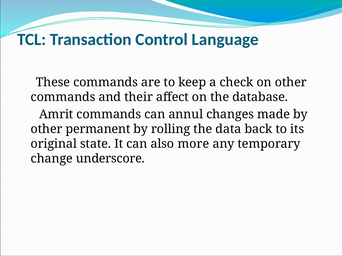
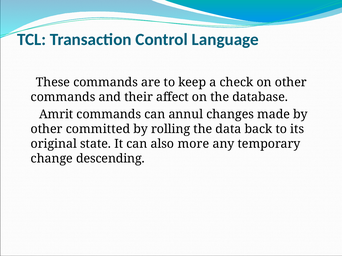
permanent: permanent -> committed (98, 129)
underscore: underscore -> descending (110, 159)
